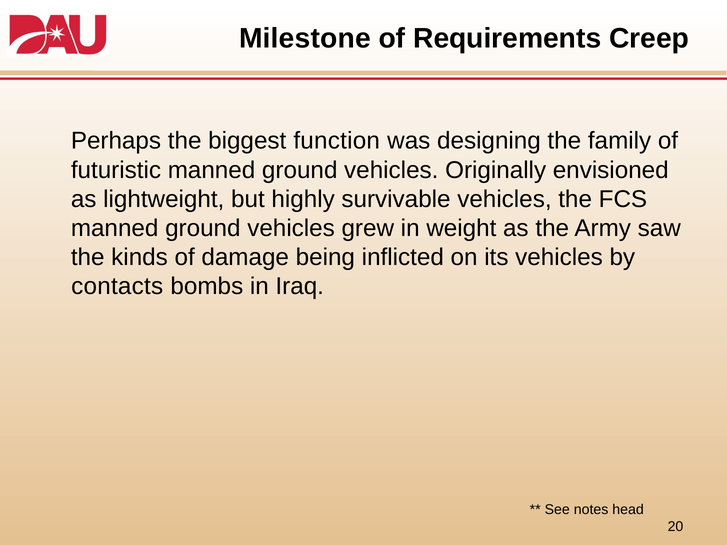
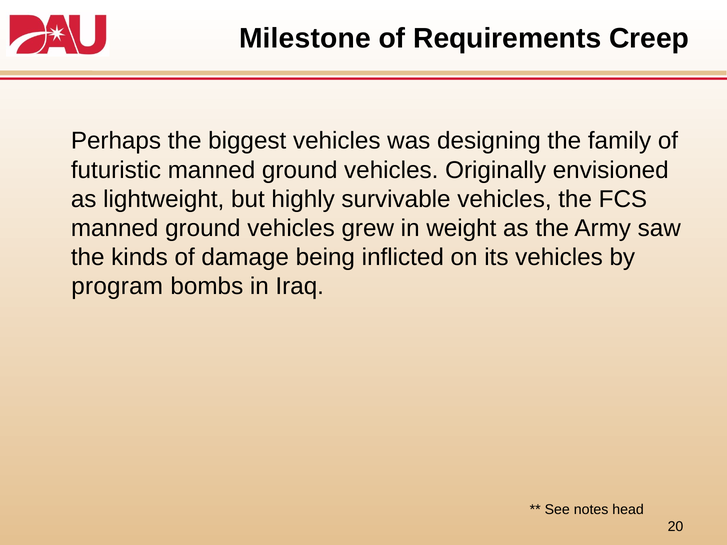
biggest function: function -> vehicles (337, 141)
contacts: contacts -> program (117, 286)
